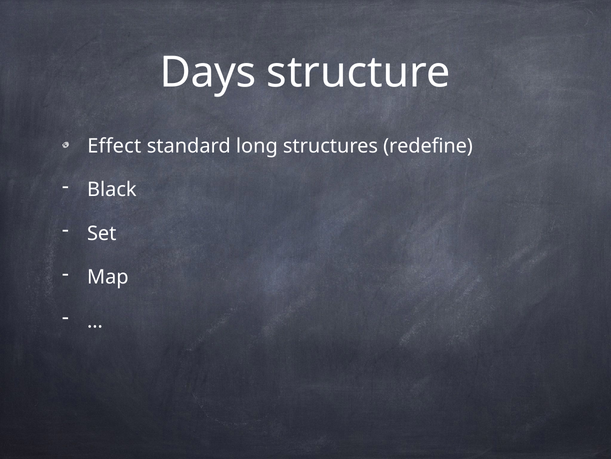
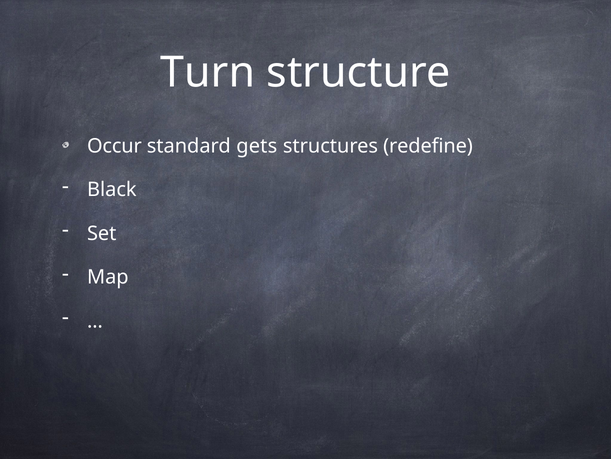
Days: Days -> Turn (208, 72)
Effect: Effect -> Occur (114, 146)
long: long -> gets (257, 146)
